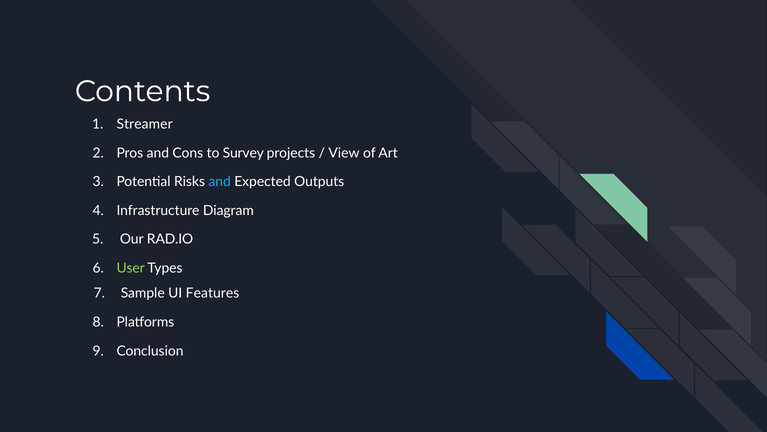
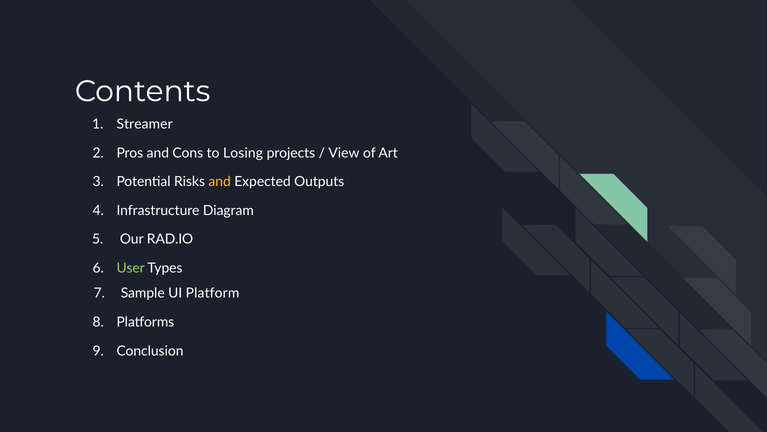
Survey: Survey -> Losing (243, 153)
and colour: light blue -> yellow (220, 182)
Features: Features -> Platform (213, 293)
